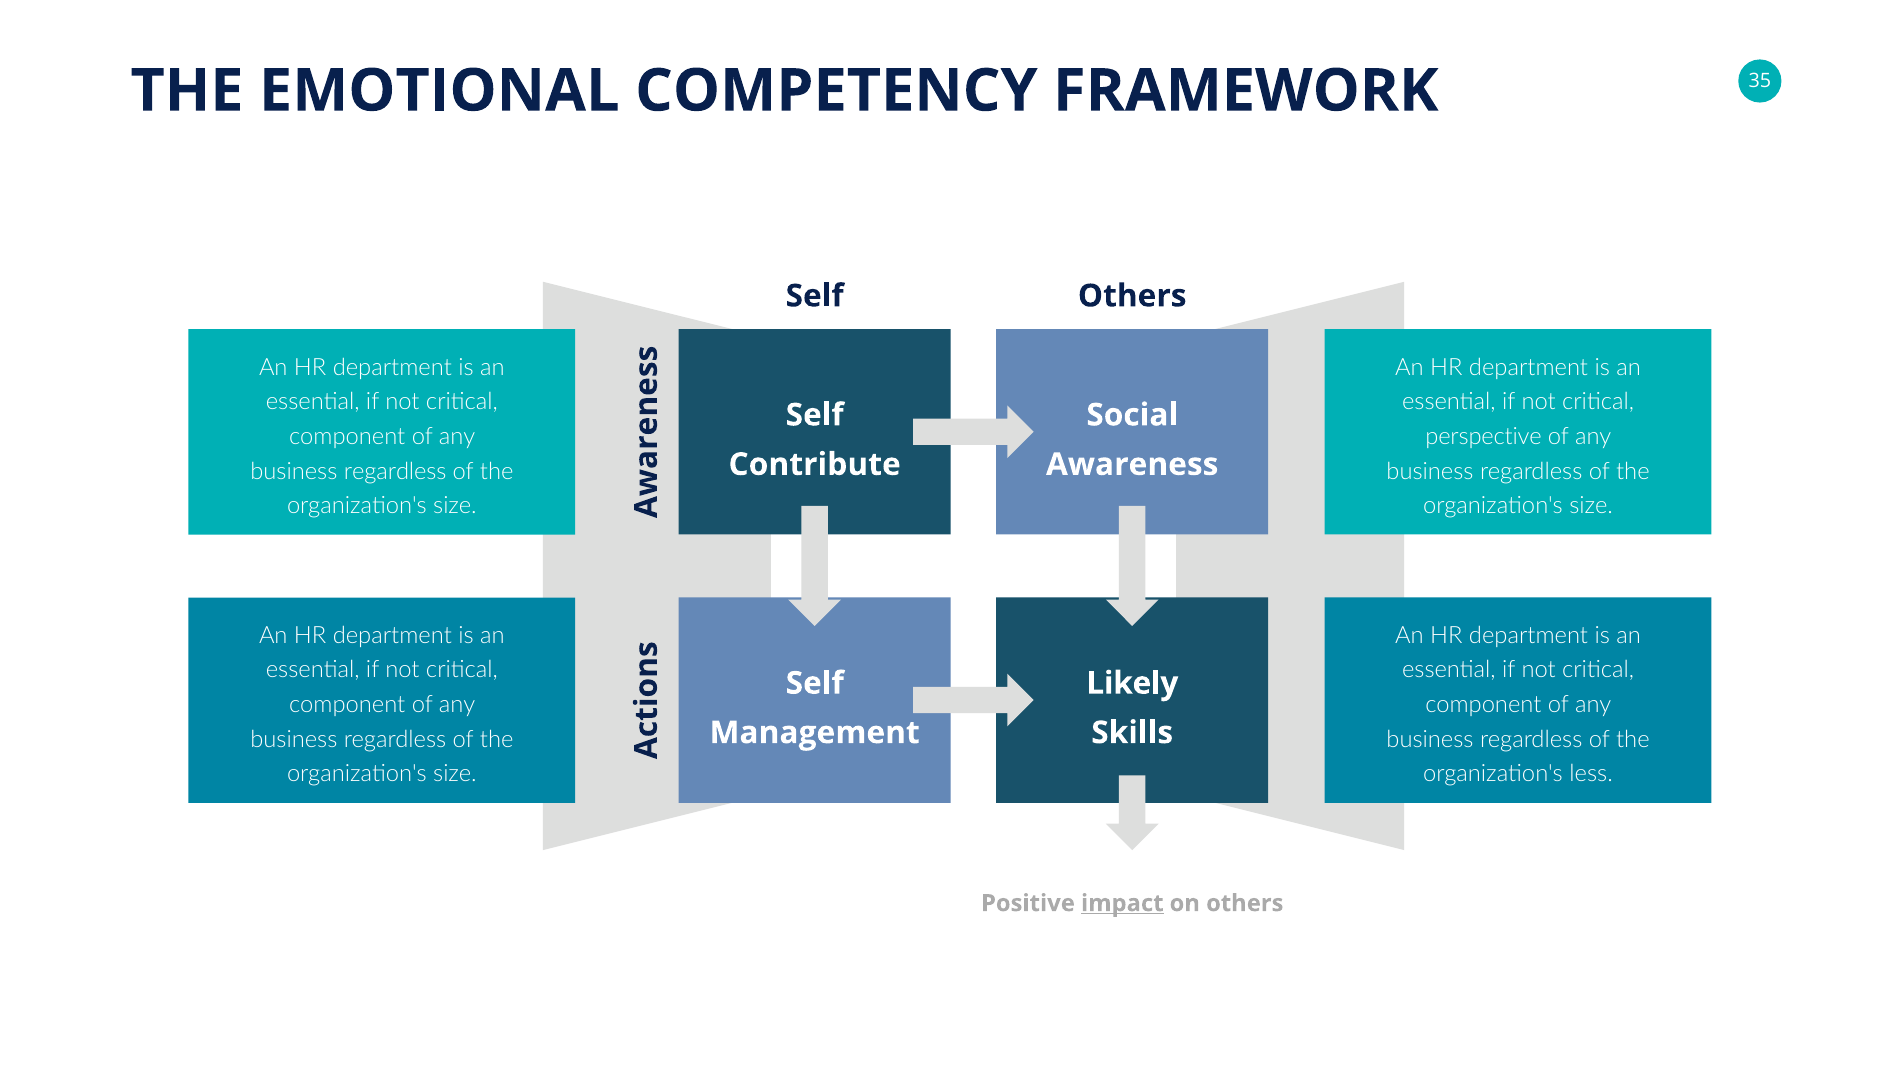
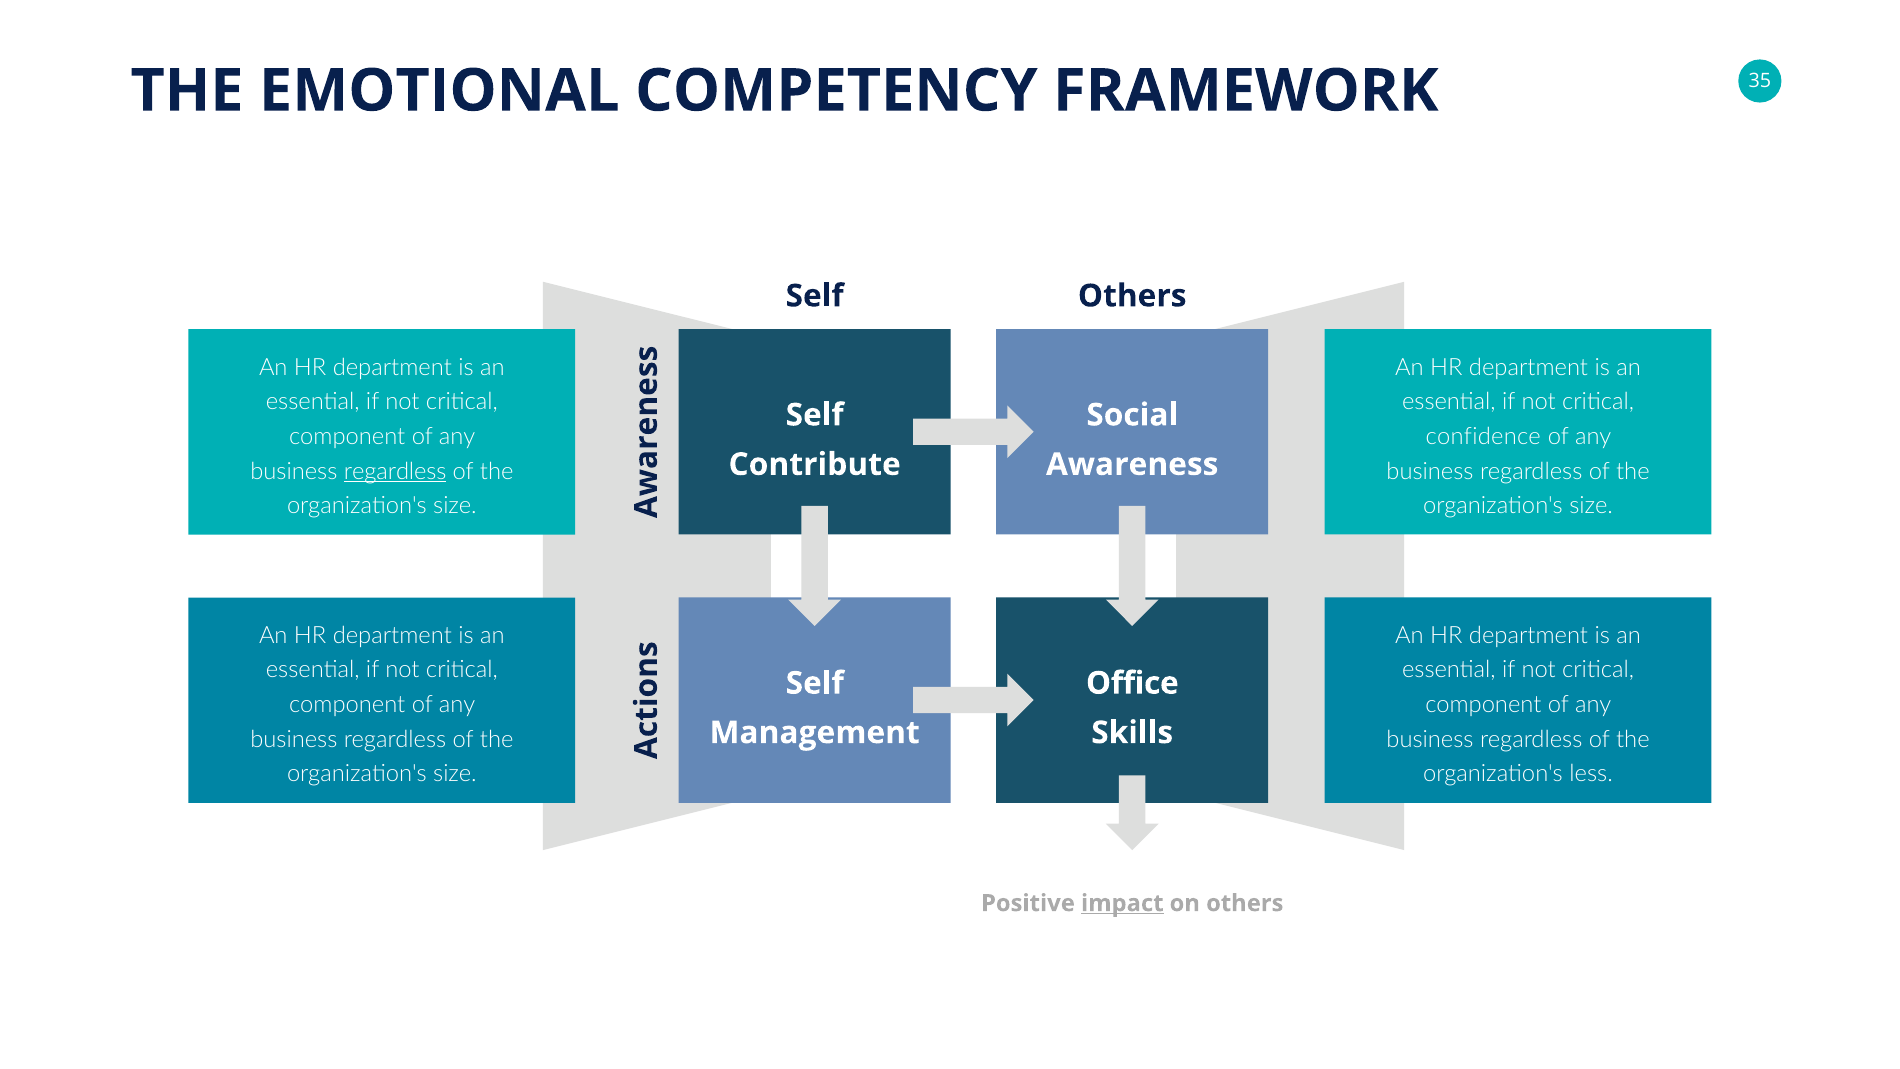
perspective: perspective -> confidence (1483, 437)
regardless underline: none -> present (395, 471)
Likely: Likely -> Office (1132, 683)
